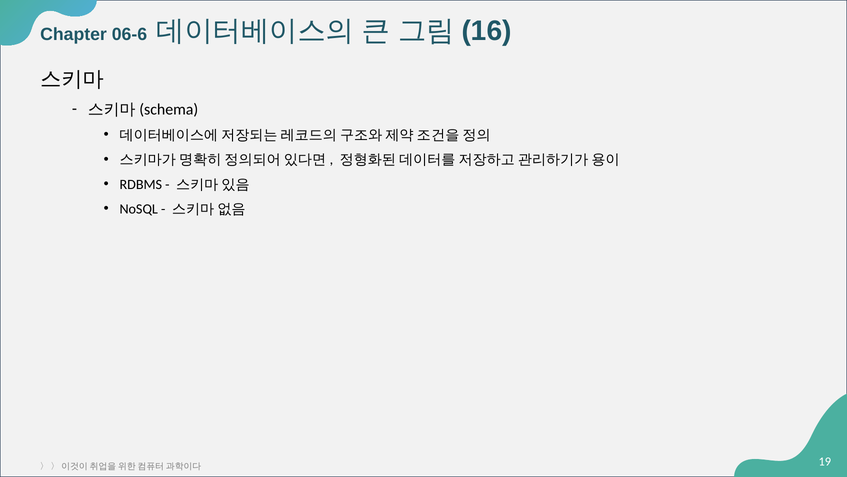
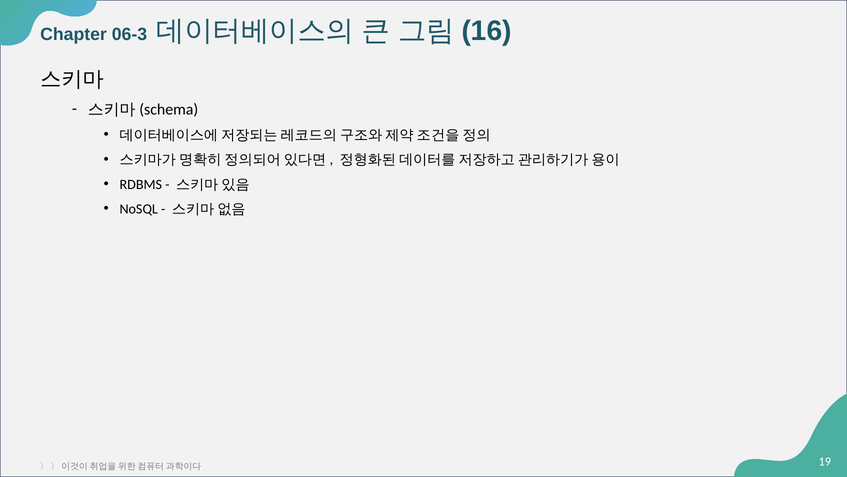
06-6: 06-6 -> 06-3 (129, 34)
